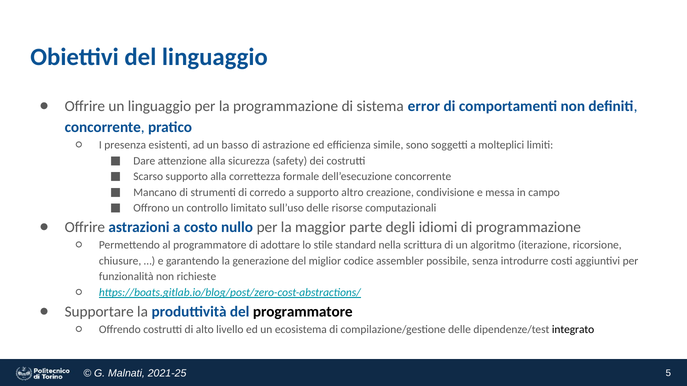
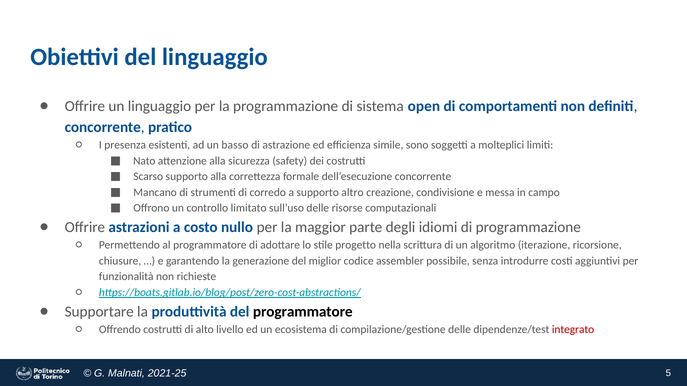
error: error -> open (424, 106)
Dare: Dare -> Nato (144, 161)
standard: standard -> progetto (356, 245)
integrato colour: black -> red (573, 330)
